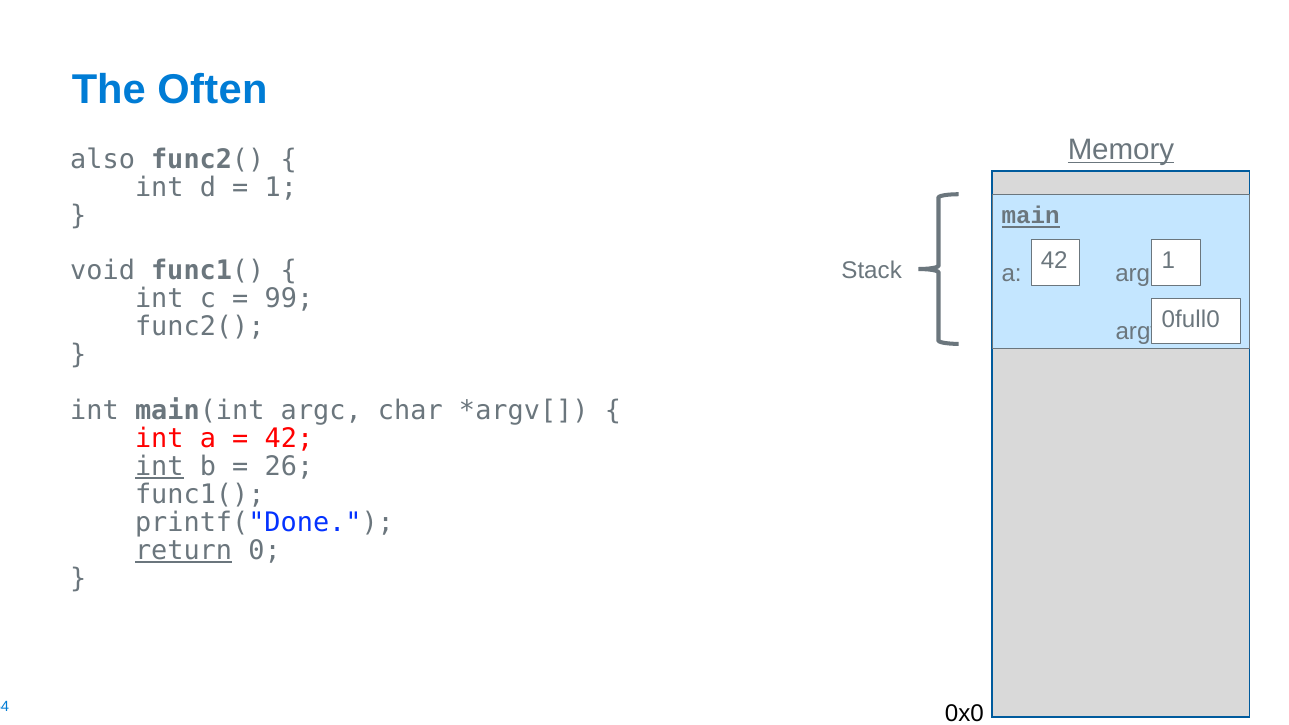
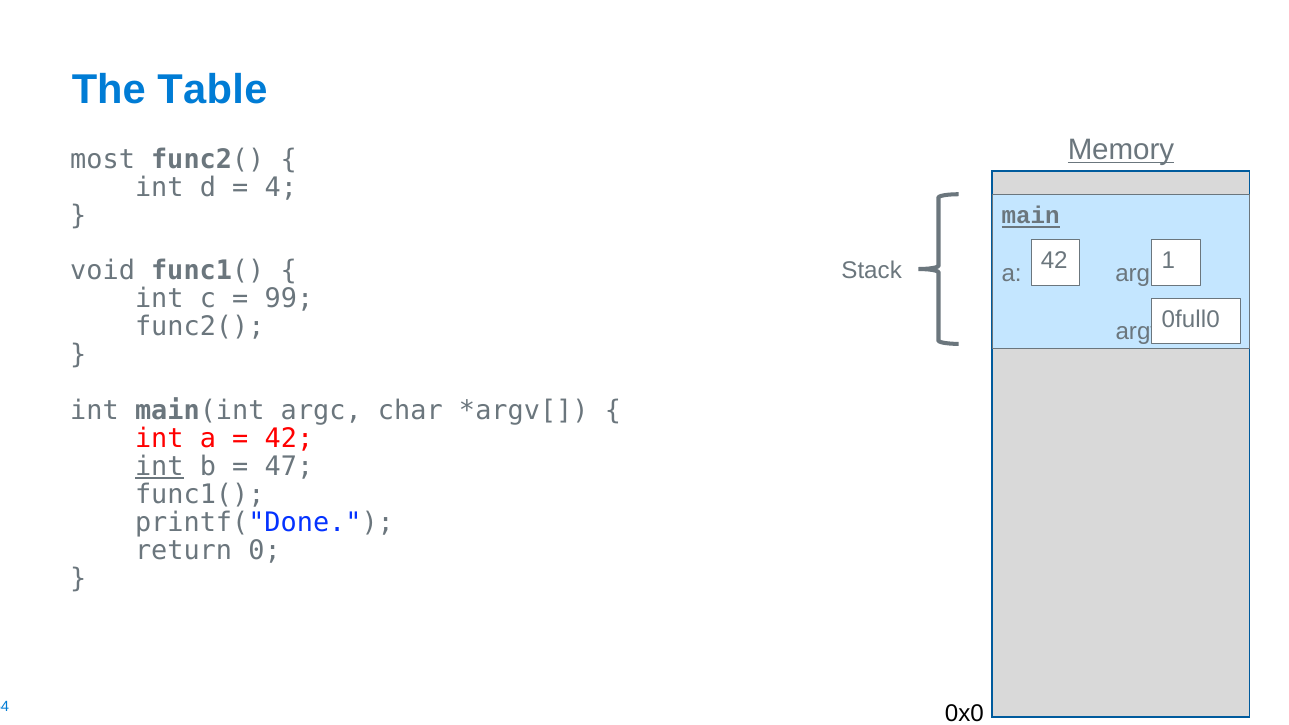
Often: Often -> Table (212, 90)
also: also -> most (103, 159)
1: 1 -> 4 (281, 187)
26: 26 -> 47 (289, 467)
return underline: present -> none (184, 550)
